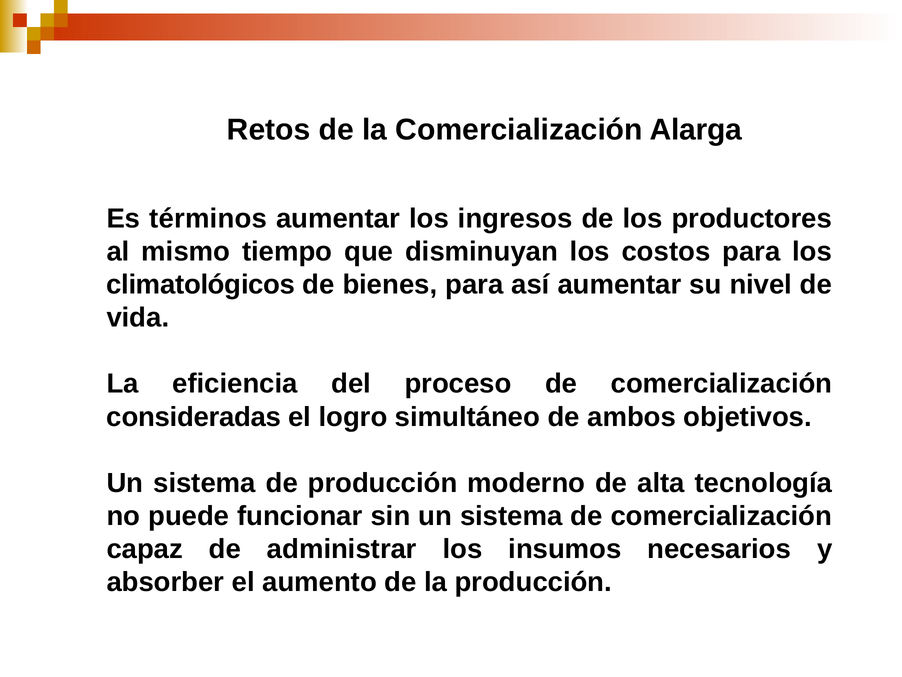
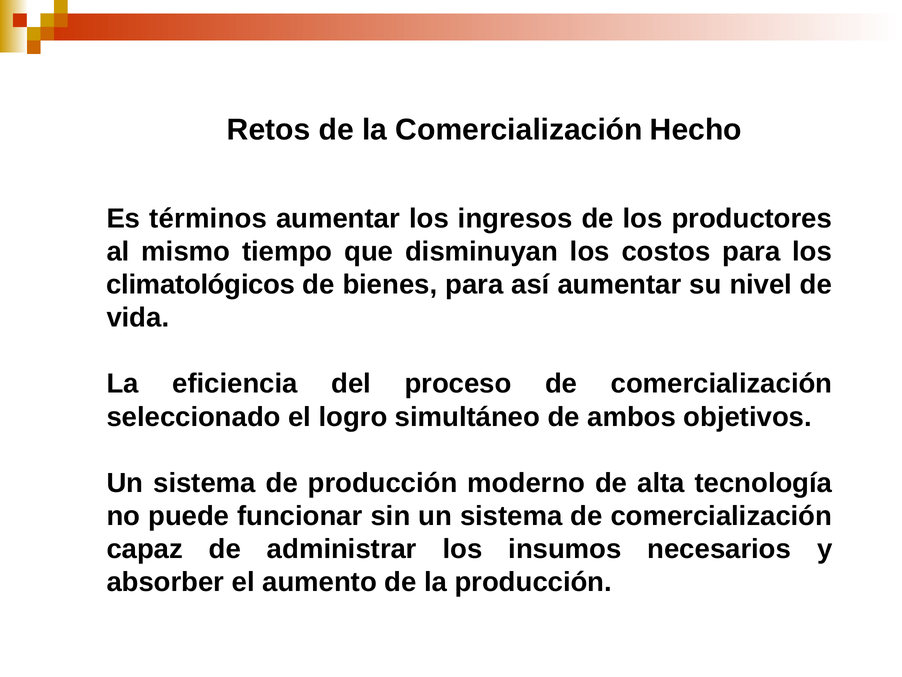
Alarga: Alarga -> Hecho (696, 130)
consideradas: consideradas -> seleccionado (194, 417)
